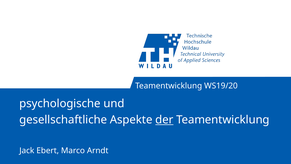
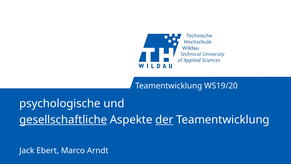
gesellschaftliche underline: none -> present (63, 120)
